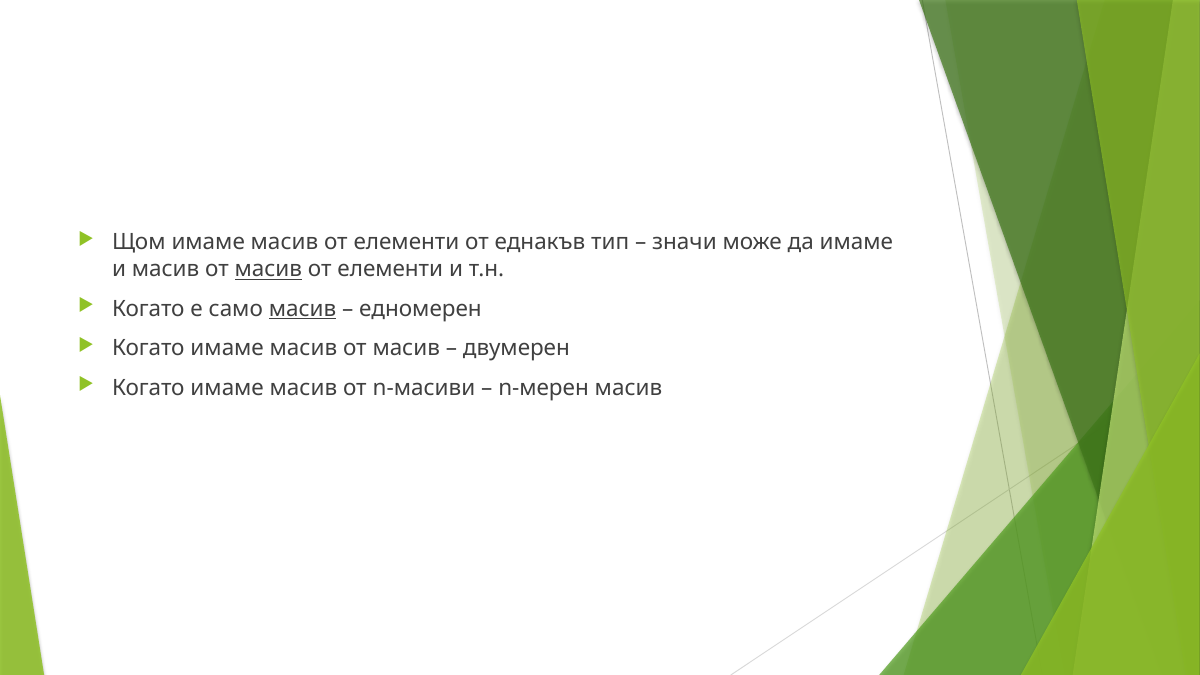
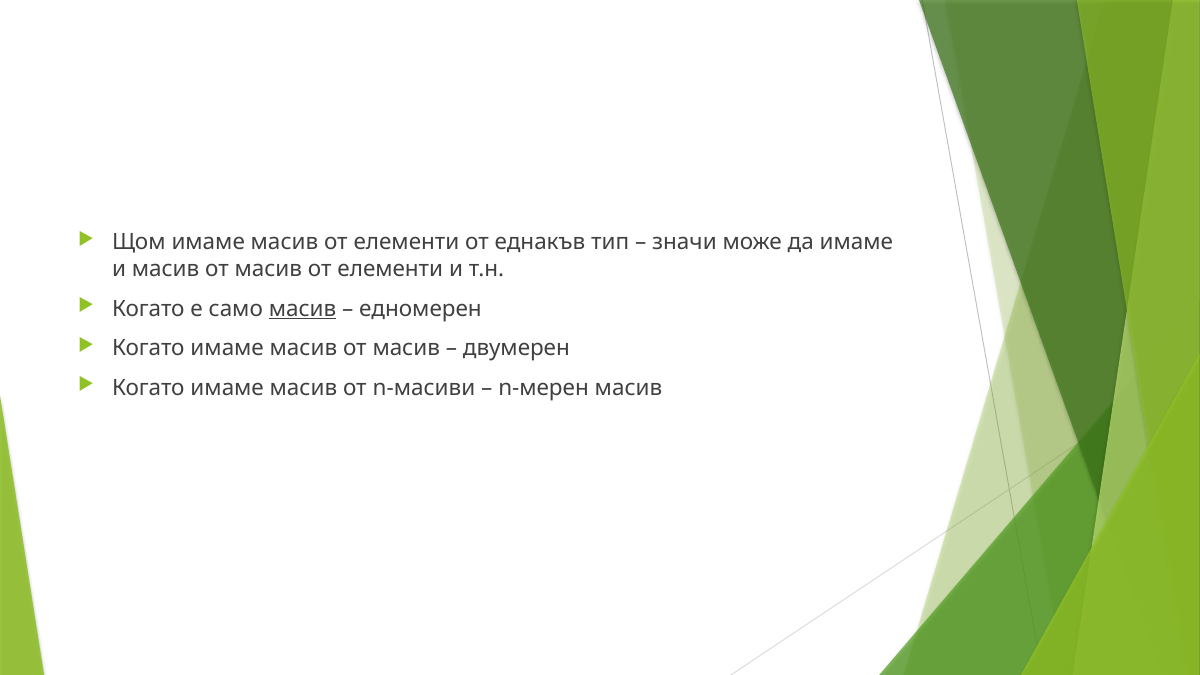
масив underline: present -> none (268, 270)
